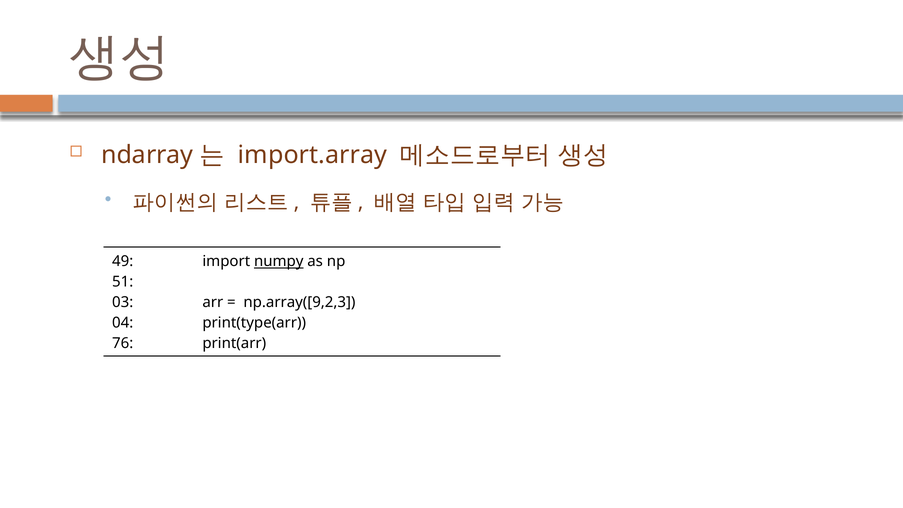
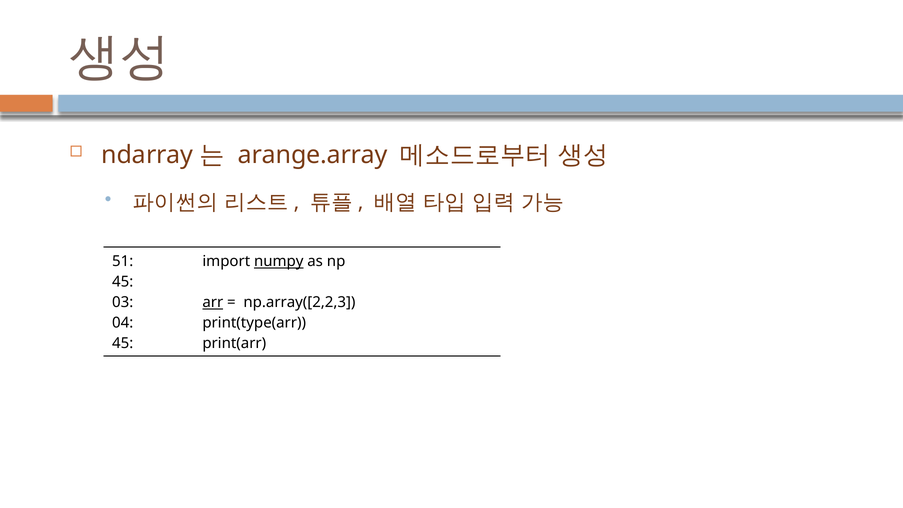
import.array: import.array -> arange.array (313, 155)
49: 49 -> 51 (123, 261)
51: 51 -> 45 (123, 282)
arr underline: none -> present (213, 302)
np.array([9,2,3: np.array([9,2,3 -> np.array([2,2,3 (299, 302)
76: 76 -> 45 (123, 343)
